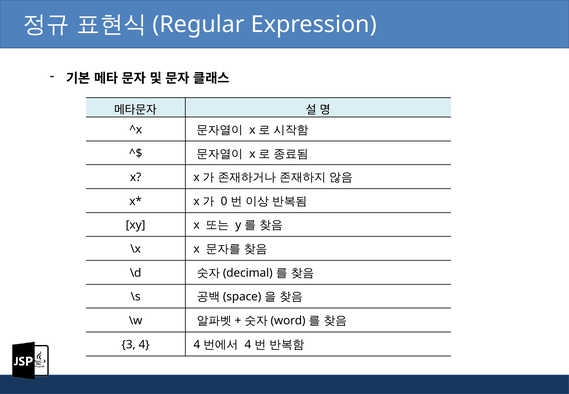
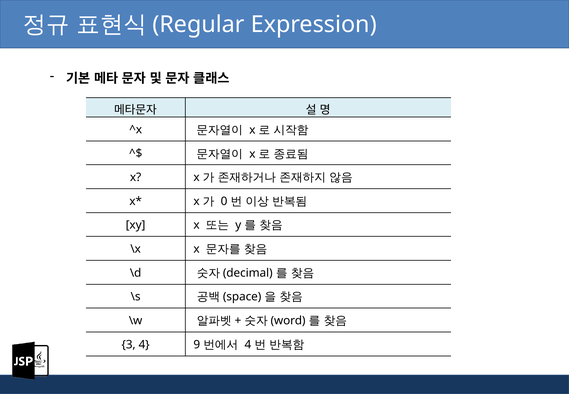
4 4: 4 -> 9 (197, 344)
